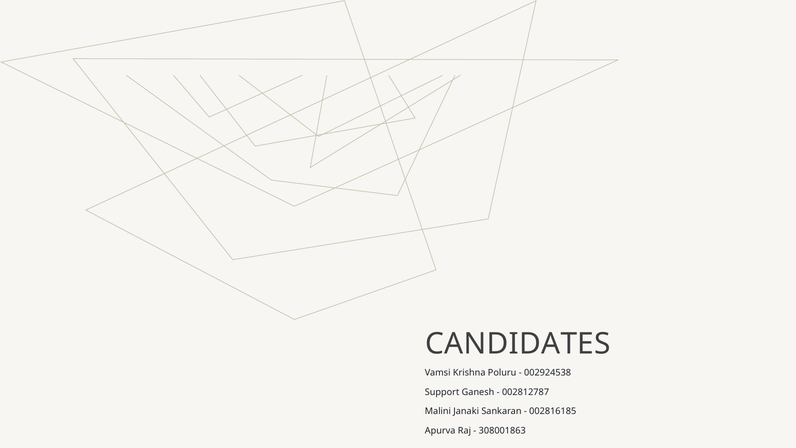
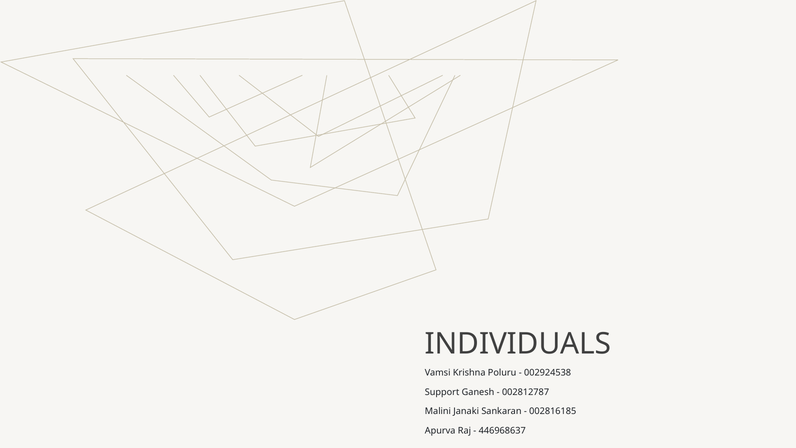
CANDIDATES: CANDIDATES -> INDIVIDUALS (518, 343)
308001863: 308001863 -> 446968637 (502, 430)
